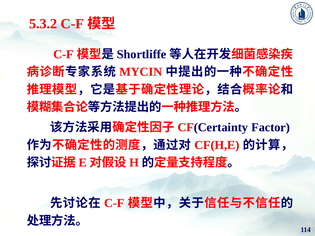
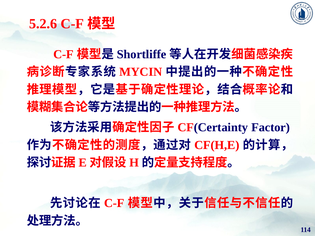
5.3.2: 5.3.2 -> 5.2.6 (43, 24)
